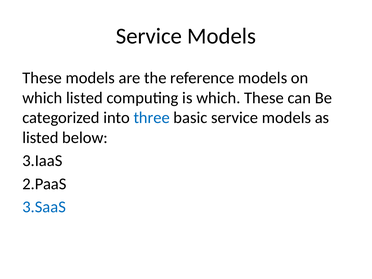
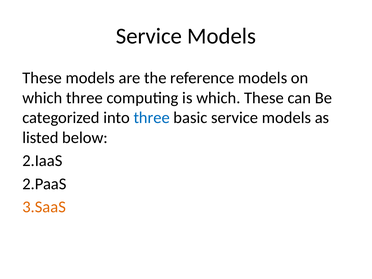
which listed: listed -> three (84, 98)
3.IaaS: 3.IaaS -> 2.IaaS (42, 161)
3.SaaS colour: blue -> orange (44, 207)
